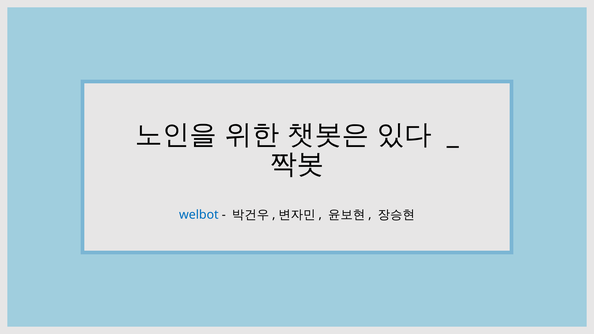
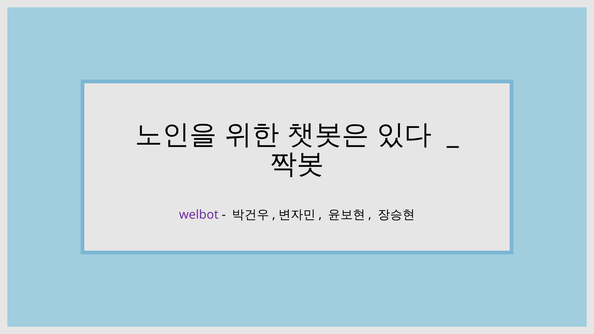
welbot colour: blue -> purple (199, 215)
